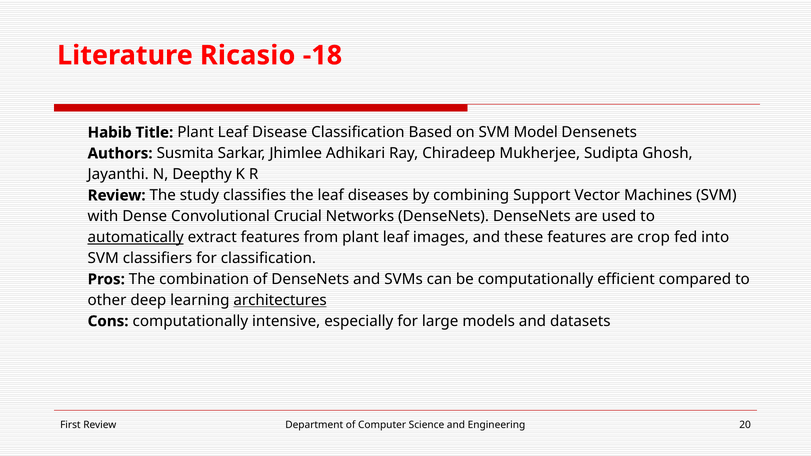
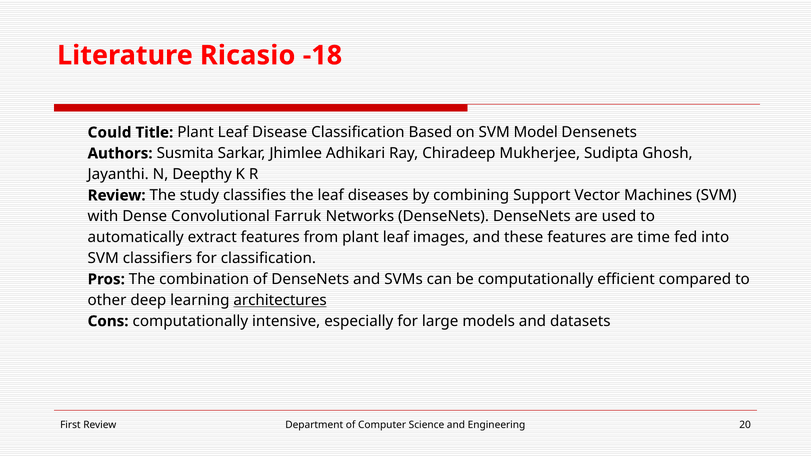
Habib: Habib -> Could (110, 133)
Crucial: Crucial -> Farruk (298, 216)
automatically underline: present -> none (136, 237)
crop: crop -> time (654, 237)
